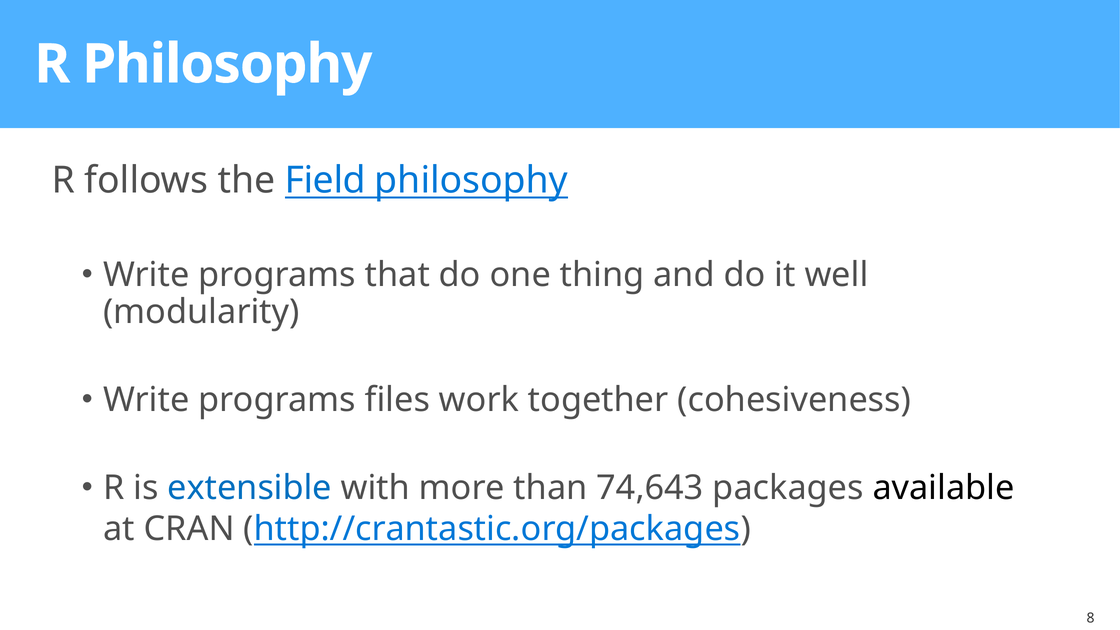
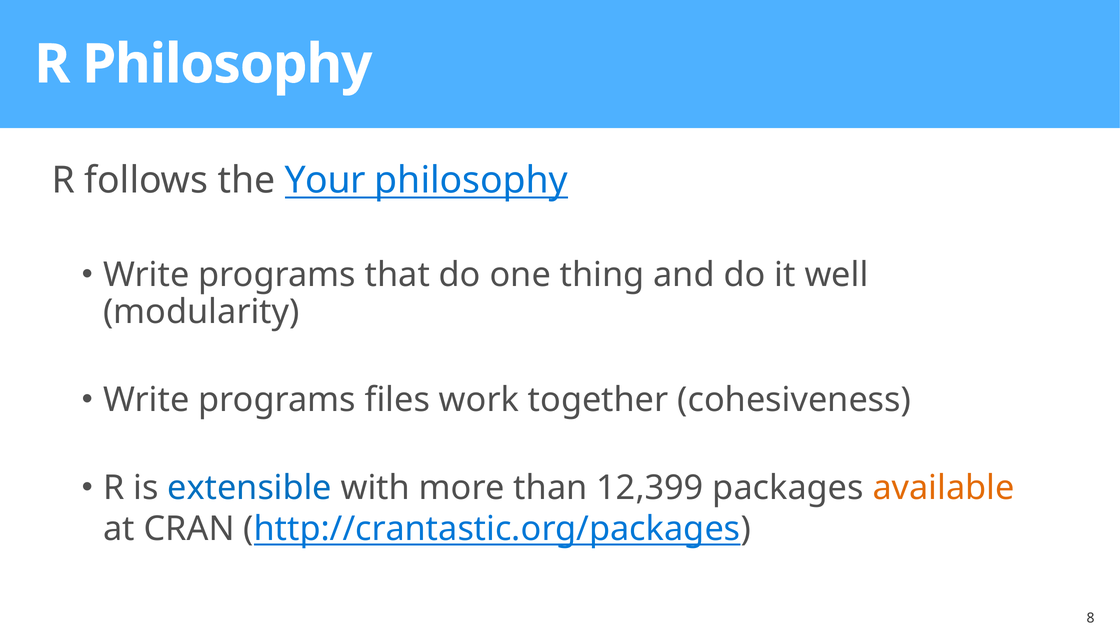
Field: Field -> Your (325, 181)
74,643: 74,643 -> 12,399 (650, 488)
available colour: black -> orange (944, 488)
